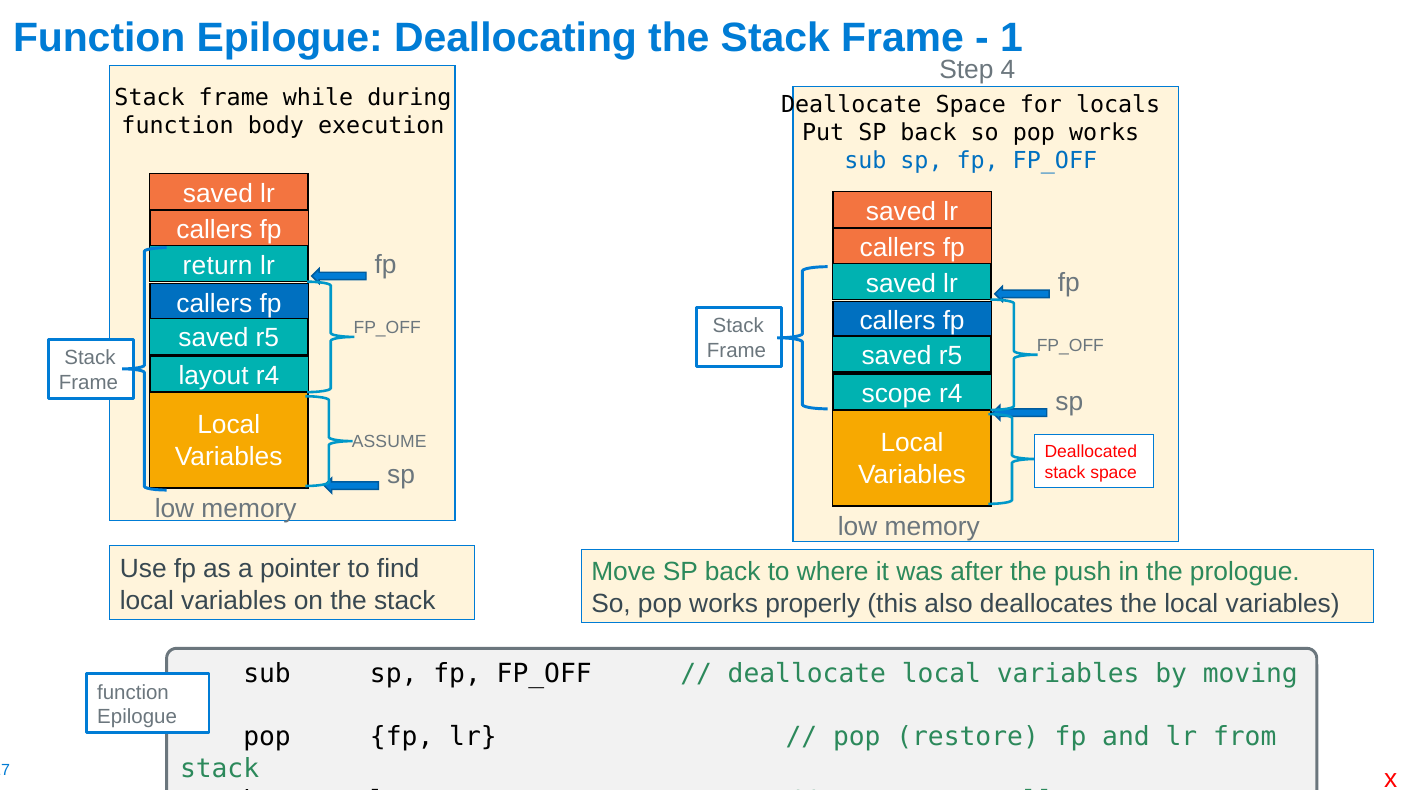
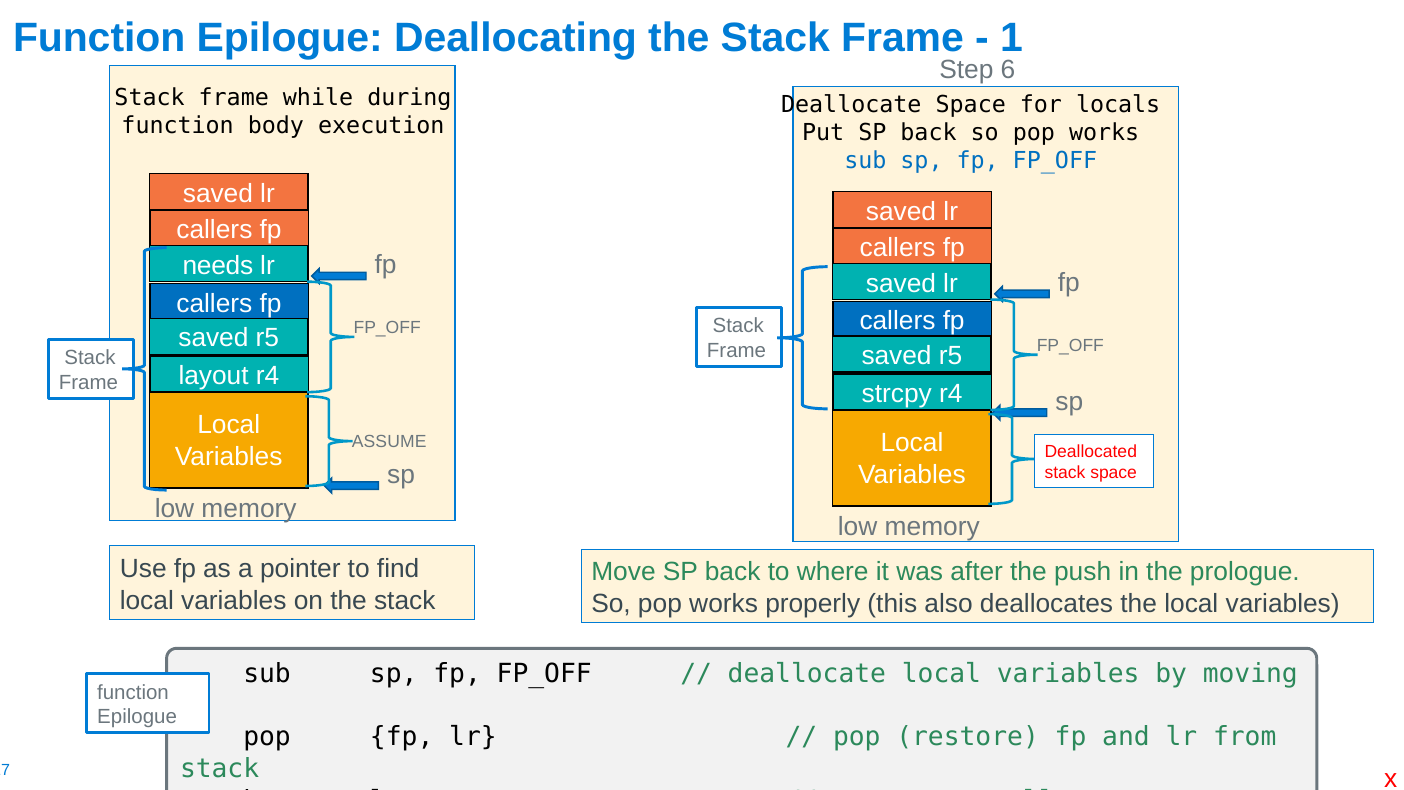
4: 4 -> 6 (1008, 70)
return: return -> needs (218, 265)
scope: scope -> strcpy (897, 394)
